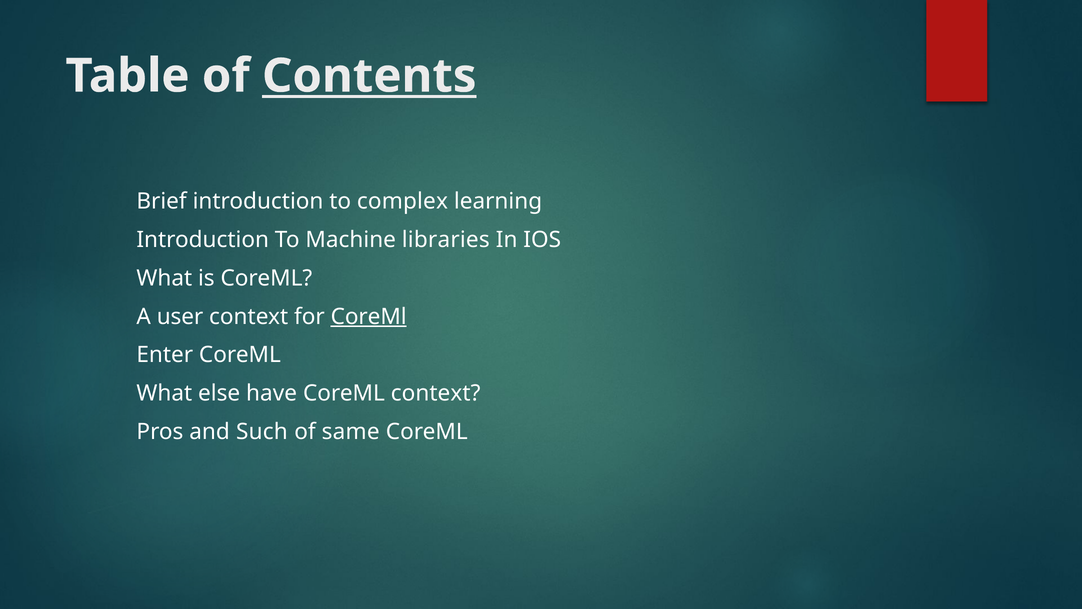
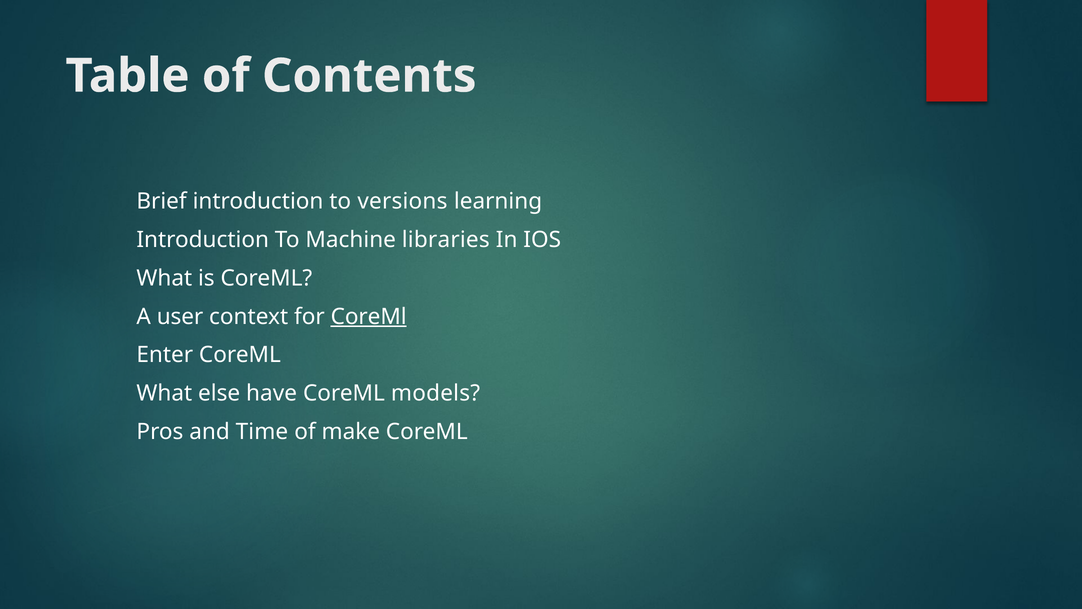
Contents underline: present -> none (369, 76)
complex: complex -> versions (402, 201)
CoreML context: context -> models (436, 393)
Such: Such -> Time (262, 431)
same: same -> make (351, 431)
